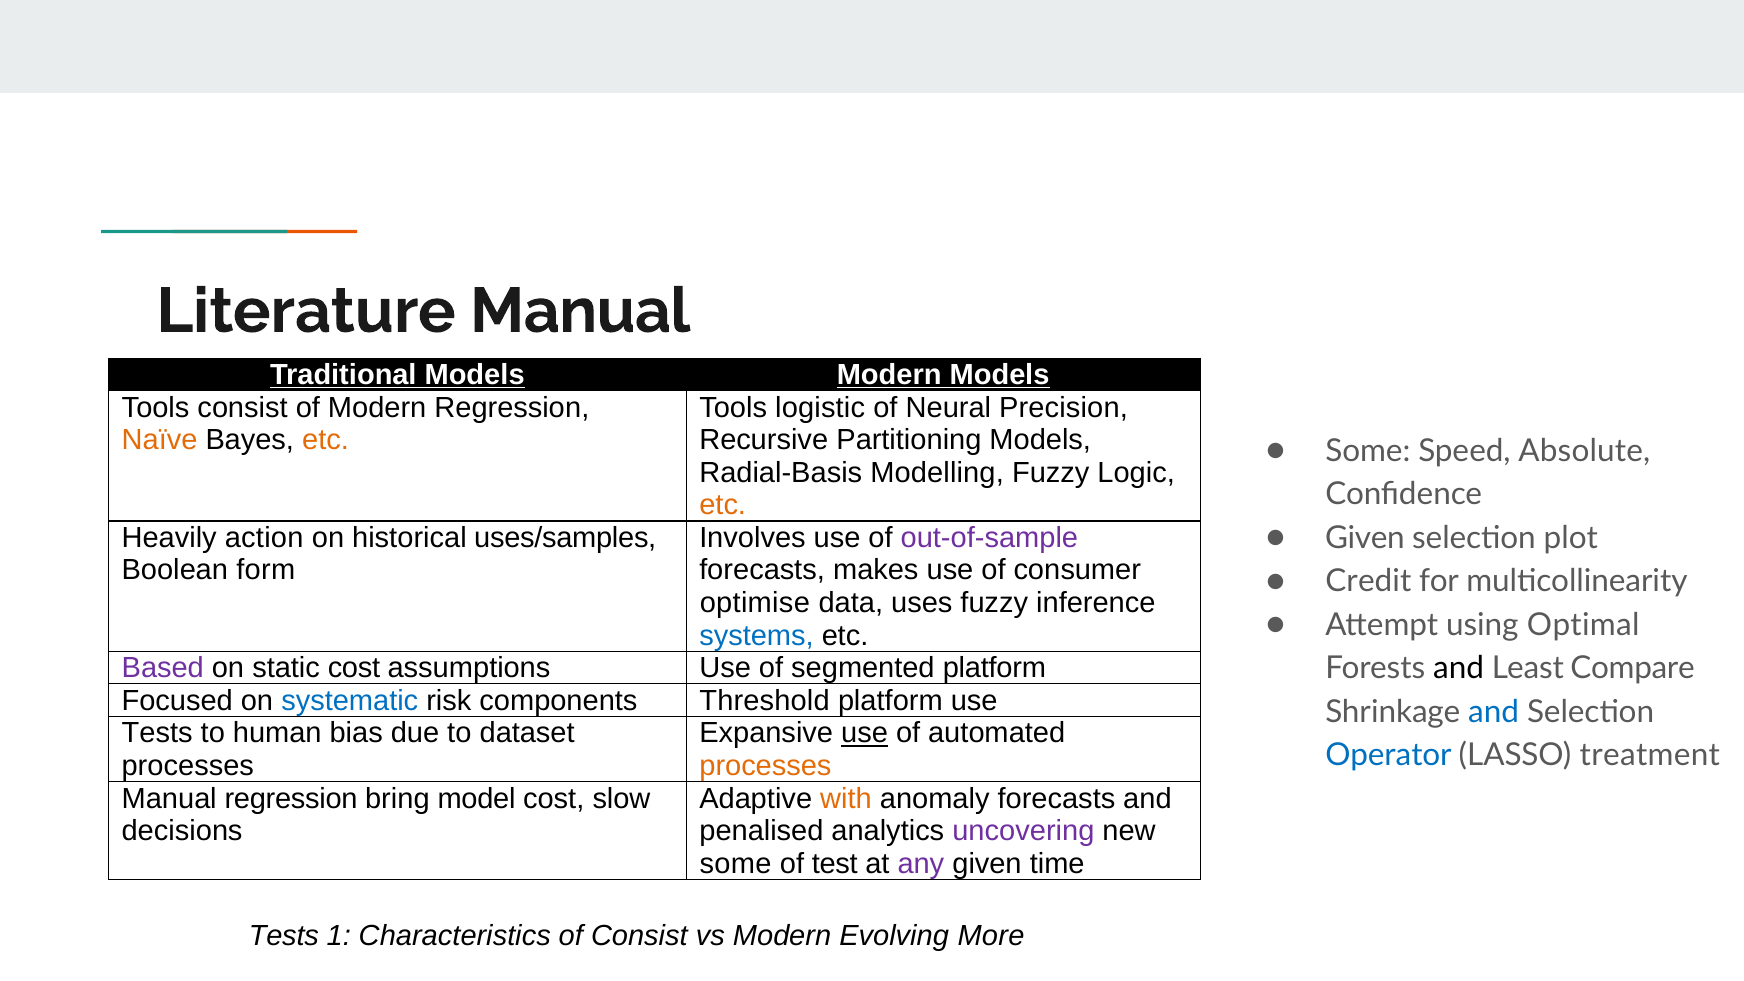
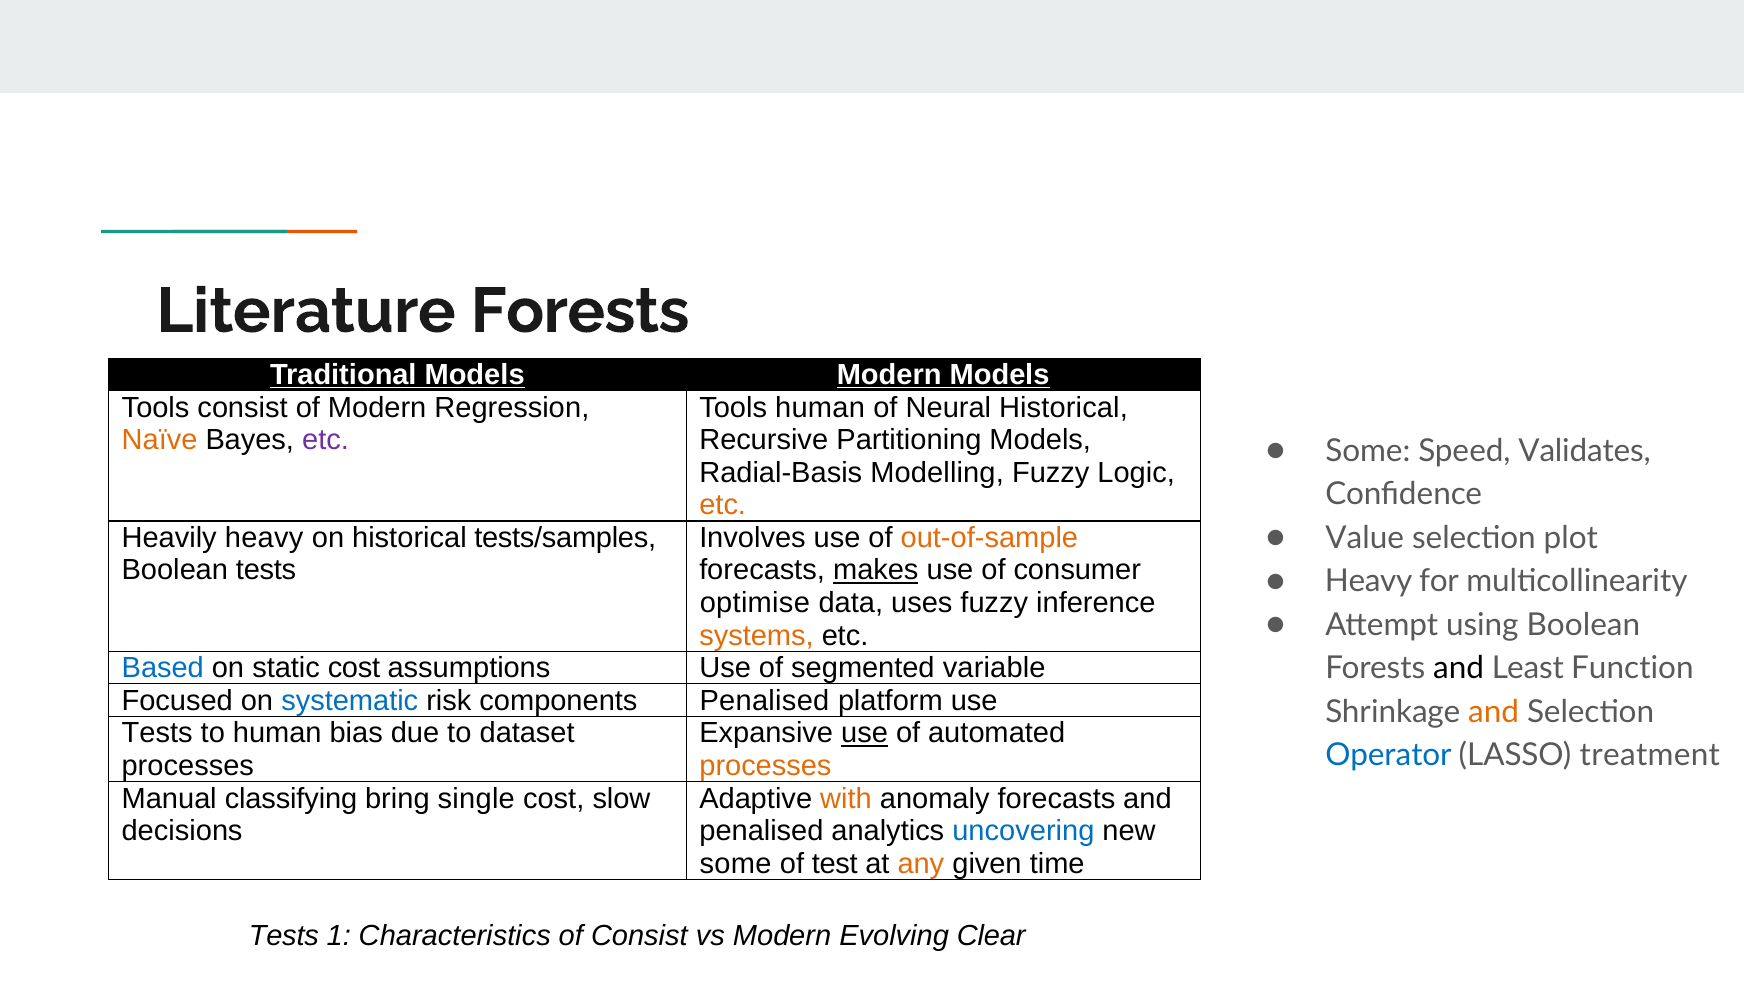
Literature Manual: Manual -> Forests (580, 311)
Tools logistic: logistic -> human (820, 408)
Neural Precision: Precision -> Historical (1063, 408)
etc colour: orange -> purple (325, 440)
Absolute: Absolute -> Validates (1585, 451)
Heavily action: action -> heavy (264, 538)
uses/samples: uses/samples -> tests/samples (565, 538)
out-of-sample colour: purple -> orange (989, 538)
Given: Given -> Value (1365, 538)
Boolean form: form -> tests (266, 570)
makes underline: none -> present (876, 570)
Credit: Credit -> Heavy (1369, 581)
using Optimal: Optimal -> Boolean (1583, 625)
systems colour: blue -> orange (757, 635)
Based colour: purple -> blue (163, 668)
segmented platform: platform -> variable (994, 668)
Compare: Compare -> Function (1632, 668)
components Threshold: Threshold -> Penalised (764, 701)
and colour: blue -> orange (1494, 712)
Manual regression: regression -> classifying (291, 798)
model: model -> single (476, 798)
uncovering colour: purple -> blue (1023, 831)
any colour: purple -> orange (921, 864)
More: More -> Clear (991, 936)
